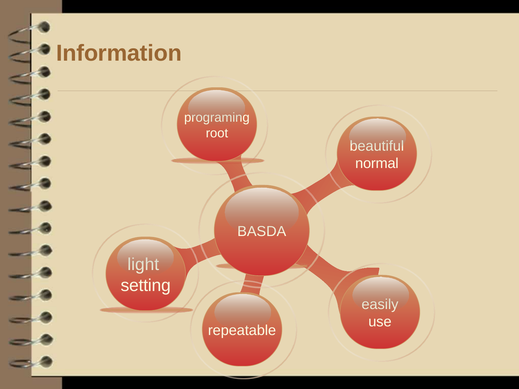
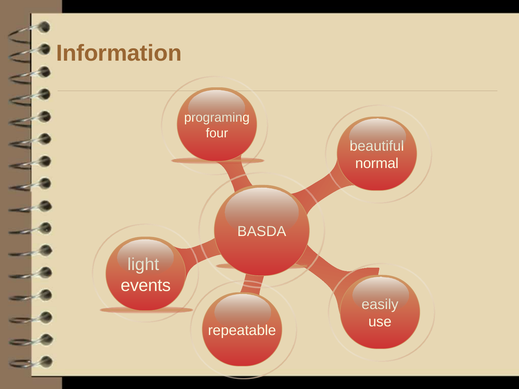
root: root -> four (217, 133)
setting: setting -> events (146, 286)
